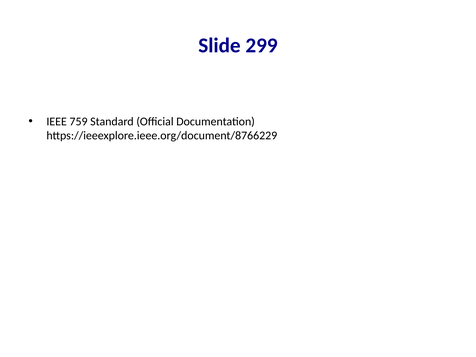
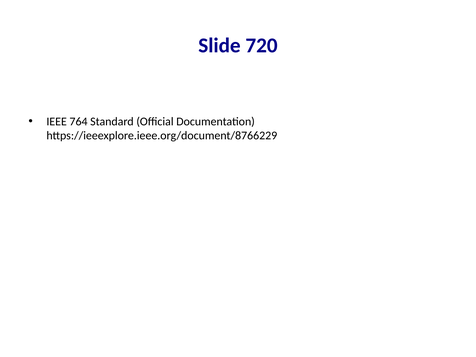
299: 299 -> 720 (262, 46)
759: 759 -> 764 (79, 121)
